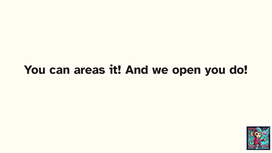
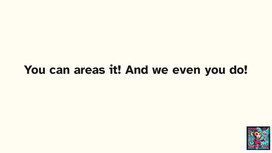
open: open -> even (187, 70)
